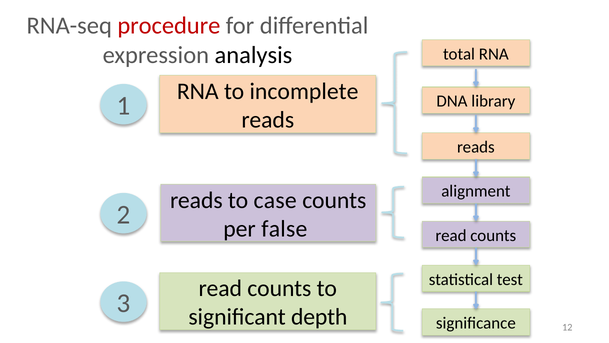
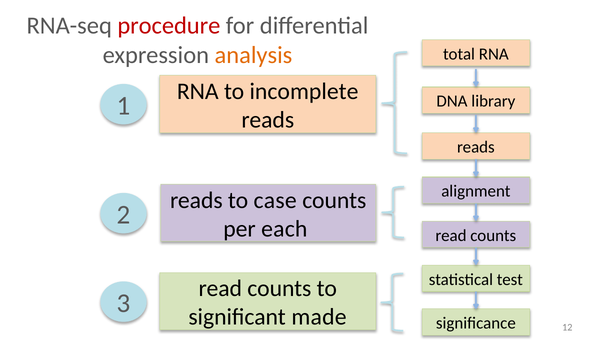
analysis colour: black -> orange (253, 55)
false: false -> each (284, 228)
depth: depth -> made (319, 317)
